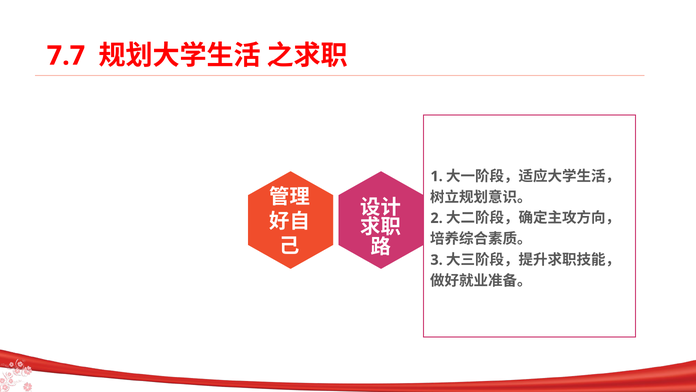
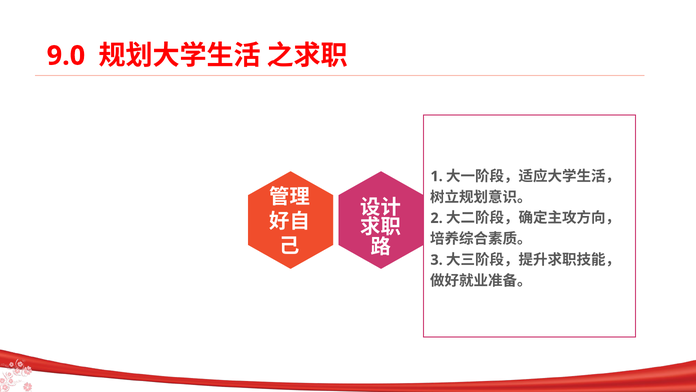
7.7: 7.7 -> 9.0 (66, 56)
